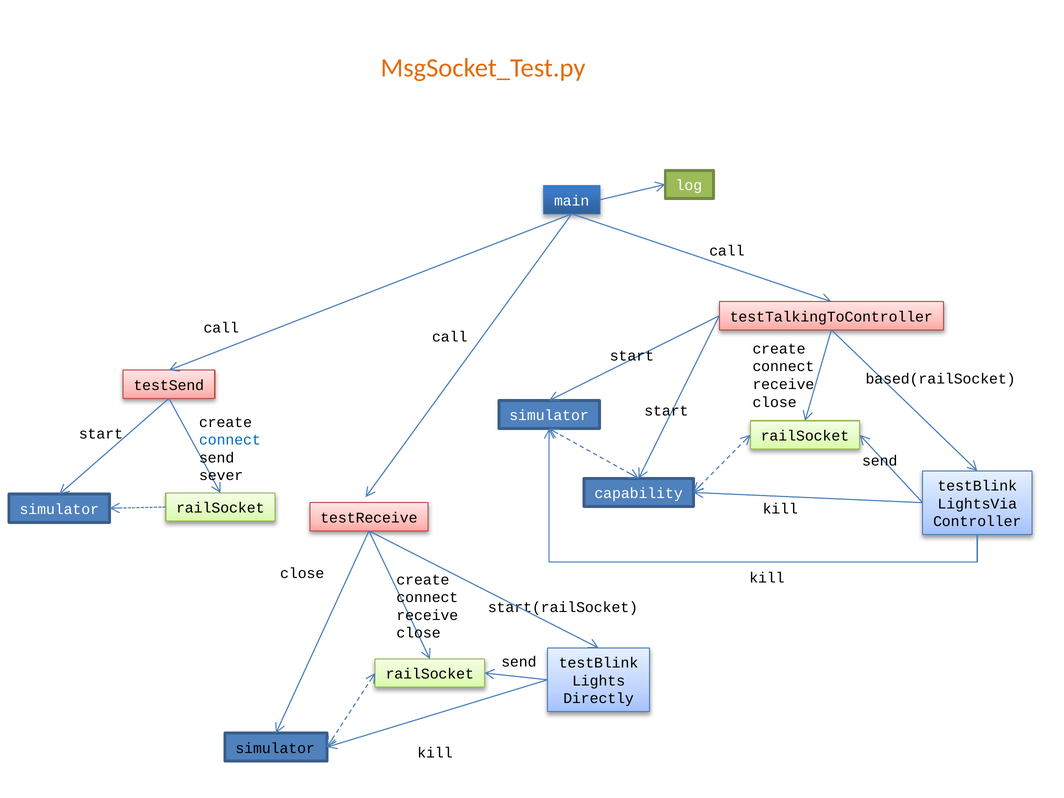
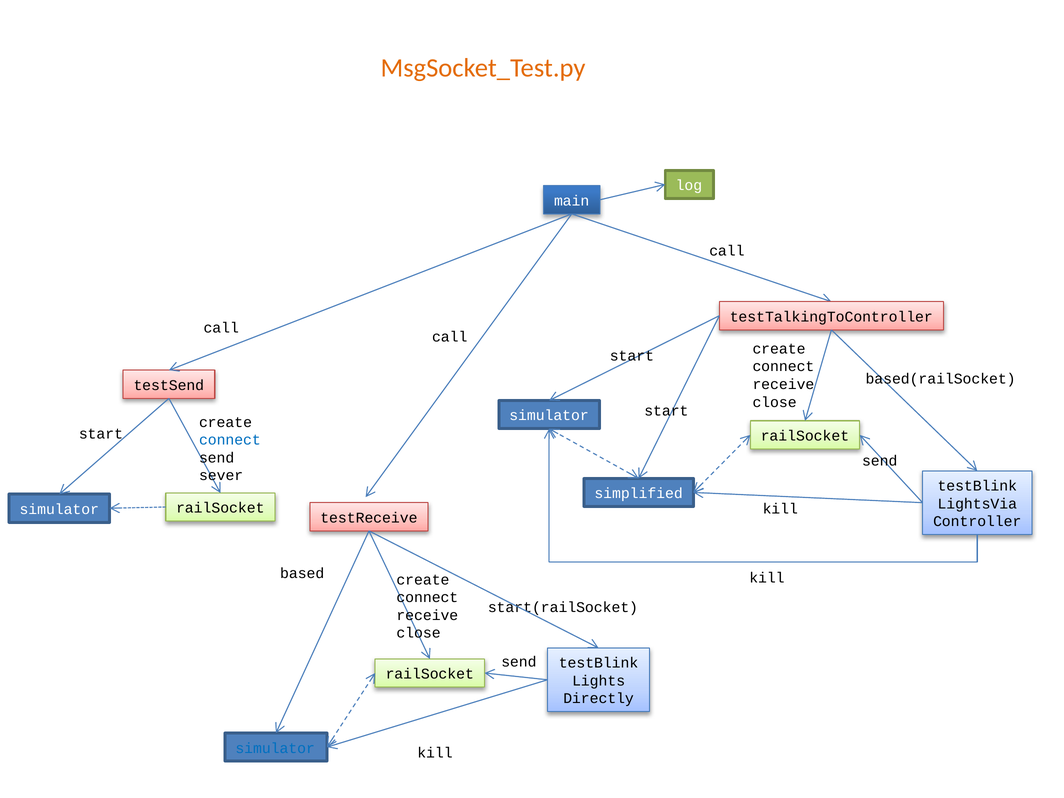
capability: capability -> simplified (639, 493)
close: close -> based (302, 574)
simulator colour: black -> blue (275, 748)
